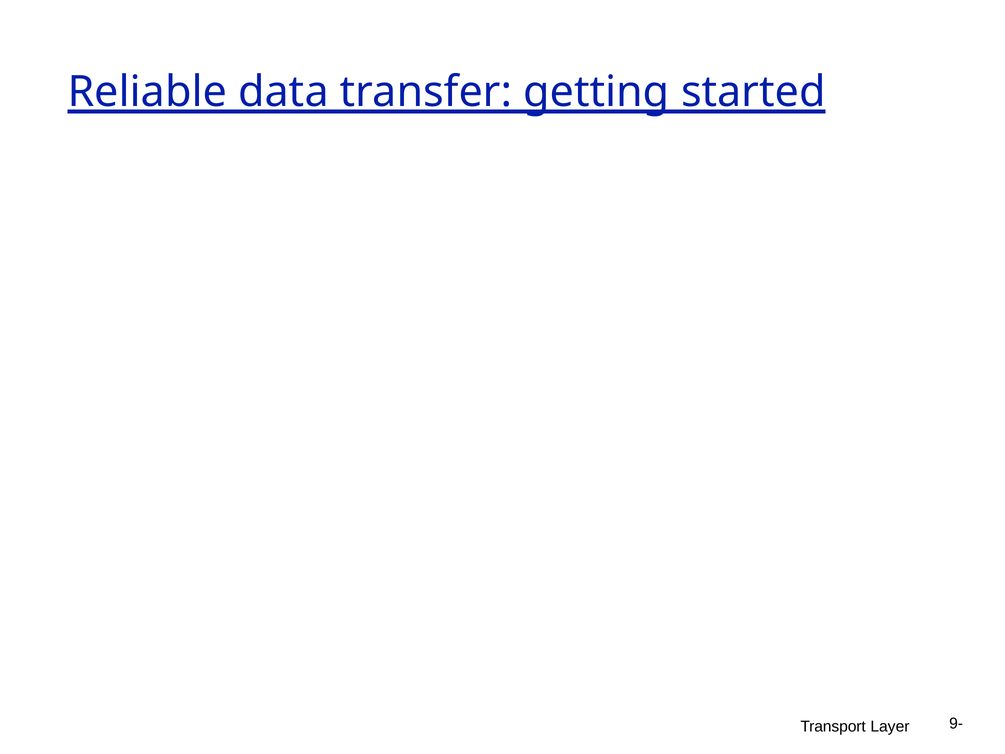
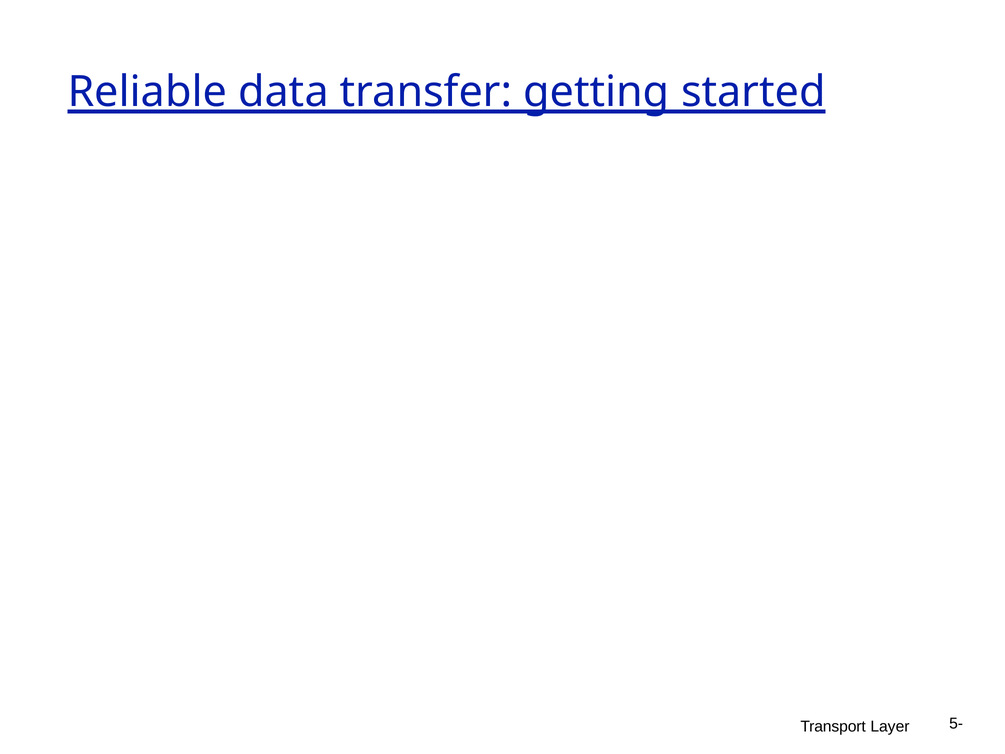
9-: 9- -> 5- (956, 723)
